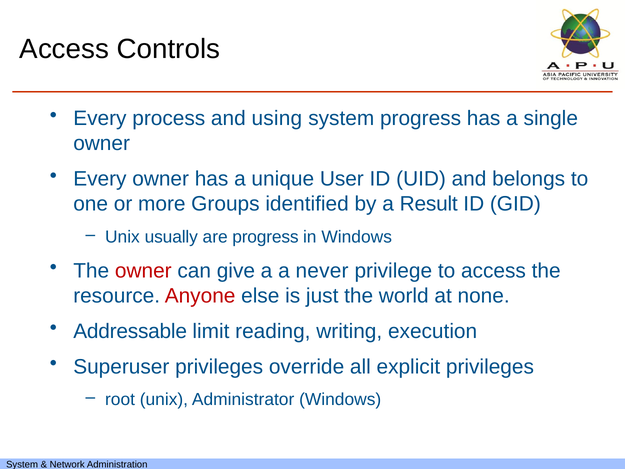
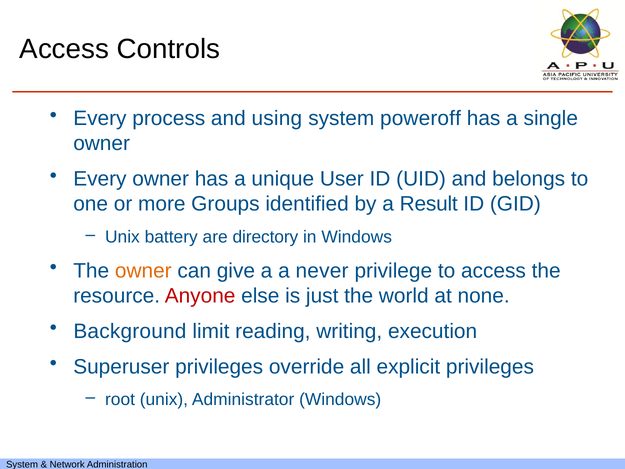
system progress: progress -> poweroff (420, 119)
usually: usually -> battery (171, 237)
are progress: progress -> directory (265, 237)
owner colour: red -> orange (143, 271)
Addressable: Addressable -> Background (130, 331)
